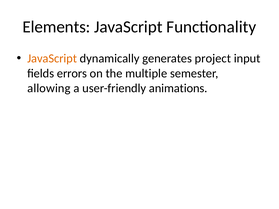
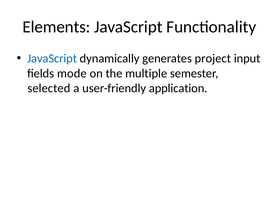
JavaScript colour: orange -> blue (52, 59)
errors: errors -> mode (72, 73)
allowing: allowing -> selected (49, 88)
animations: animations -> application (178, 88)
